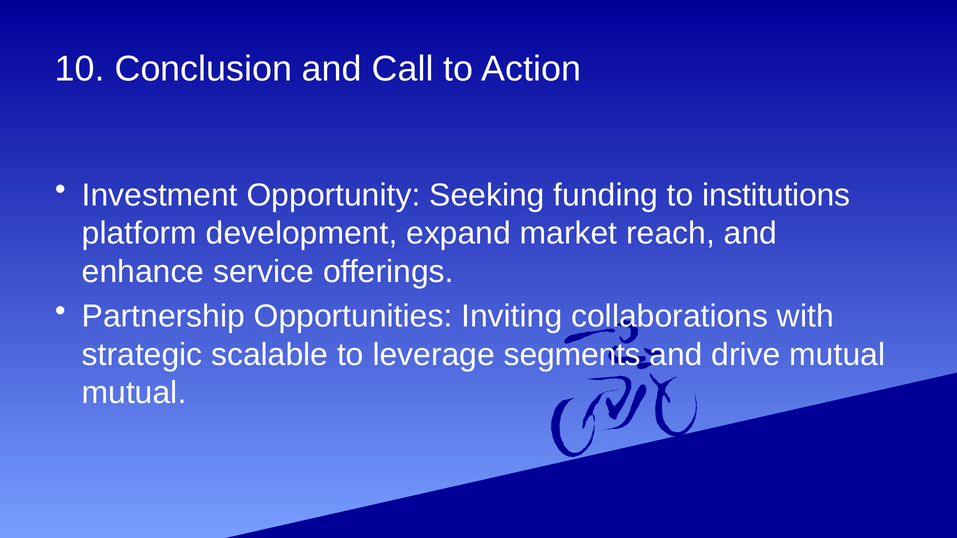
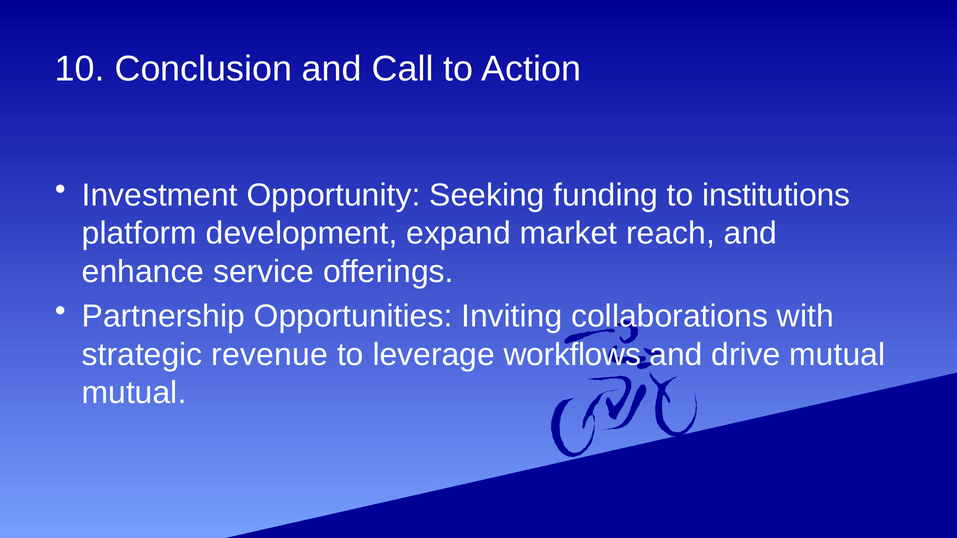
scalable: scalable -> revenue (270, 355)
segments: segments -> workflows (572, 355)
